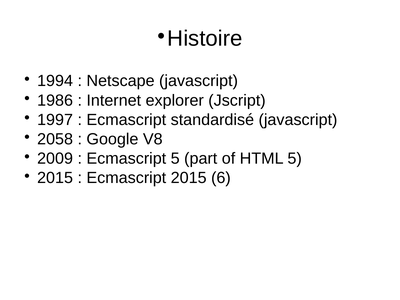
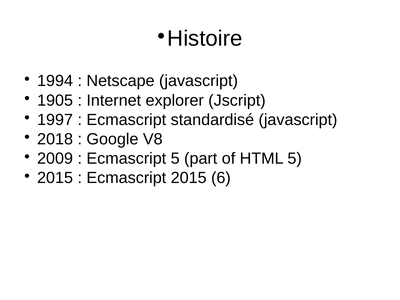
1986: 1986 -> 1905 (55, 100)
2058: 2058 -> 2018 (55, 139)
